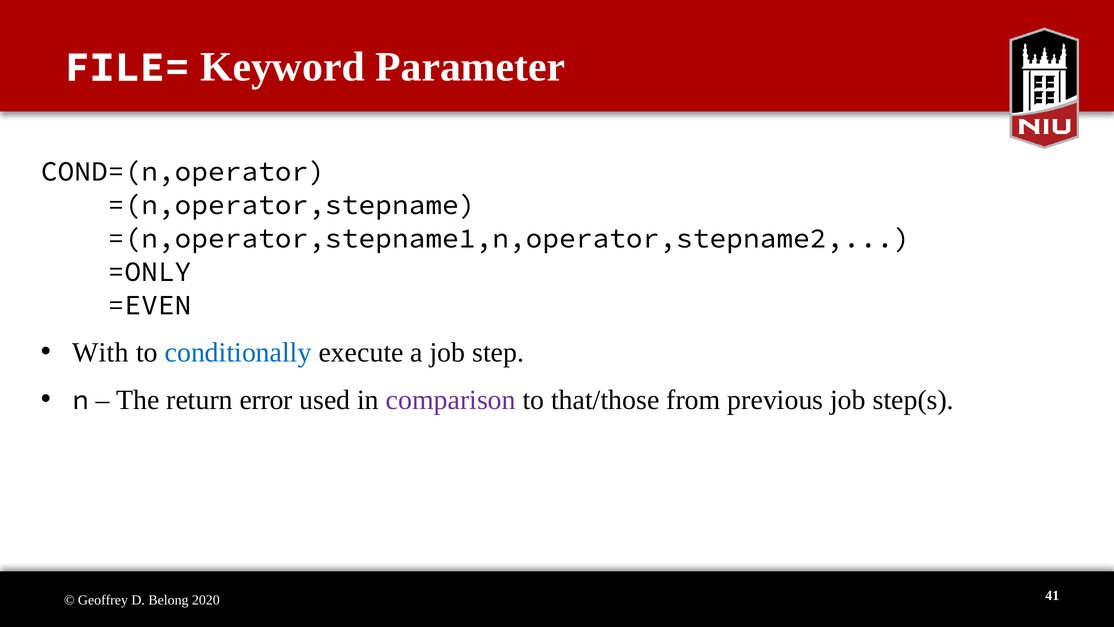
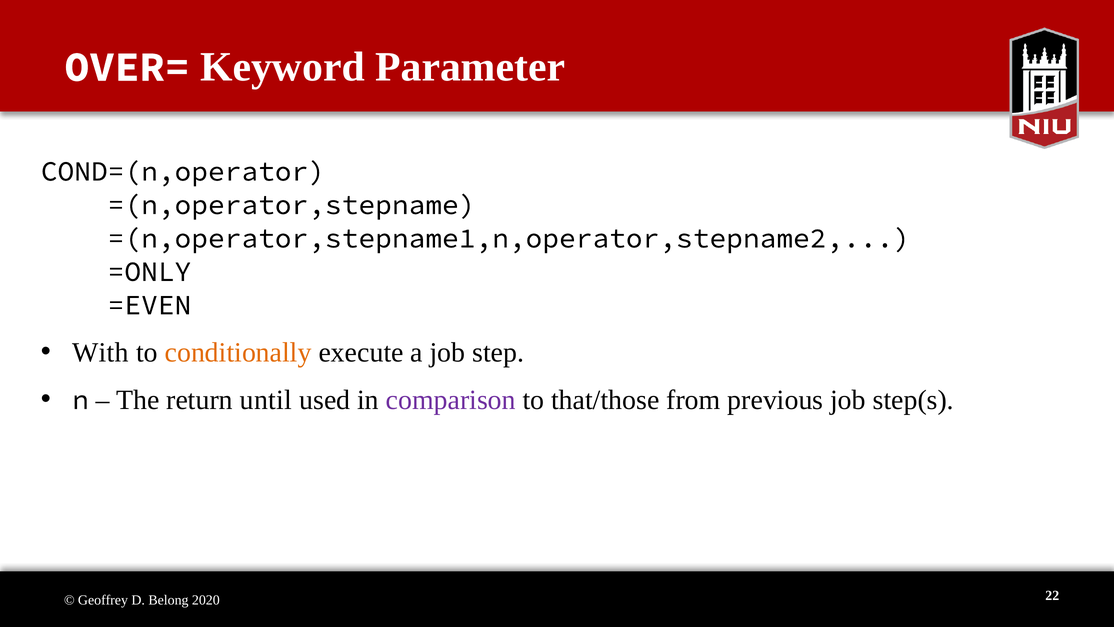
FILE=: FILE= -> OVER= (127, 67)
conditionally colour: blue -> orange (238, 352)
error: error -> until (266, 400)
41: 41 -> 22 (1052, 595)
